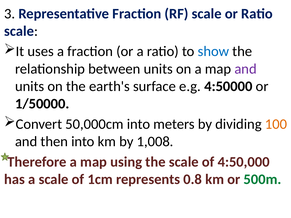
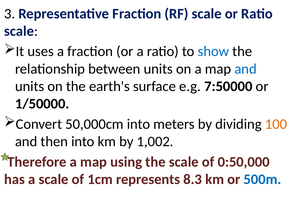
and colour: purple -> blue (246, 69)
4:50000: 4:50000 -> 7:50000 (228, 86)
1,008: 1,008 -> 1,002 (155, 142)
4:50,000: 4:50,000 -> 0:50,000 (244, 162)
0.8: 0.8 -> 8.3 (193, 180)
500m colour: green -> blue (262, 180)
